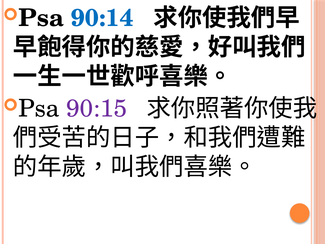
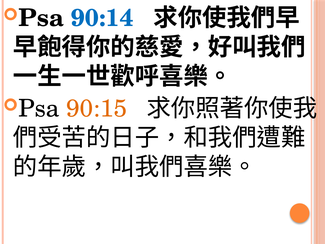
90:15 colour: purple -> orange (97, 108)
